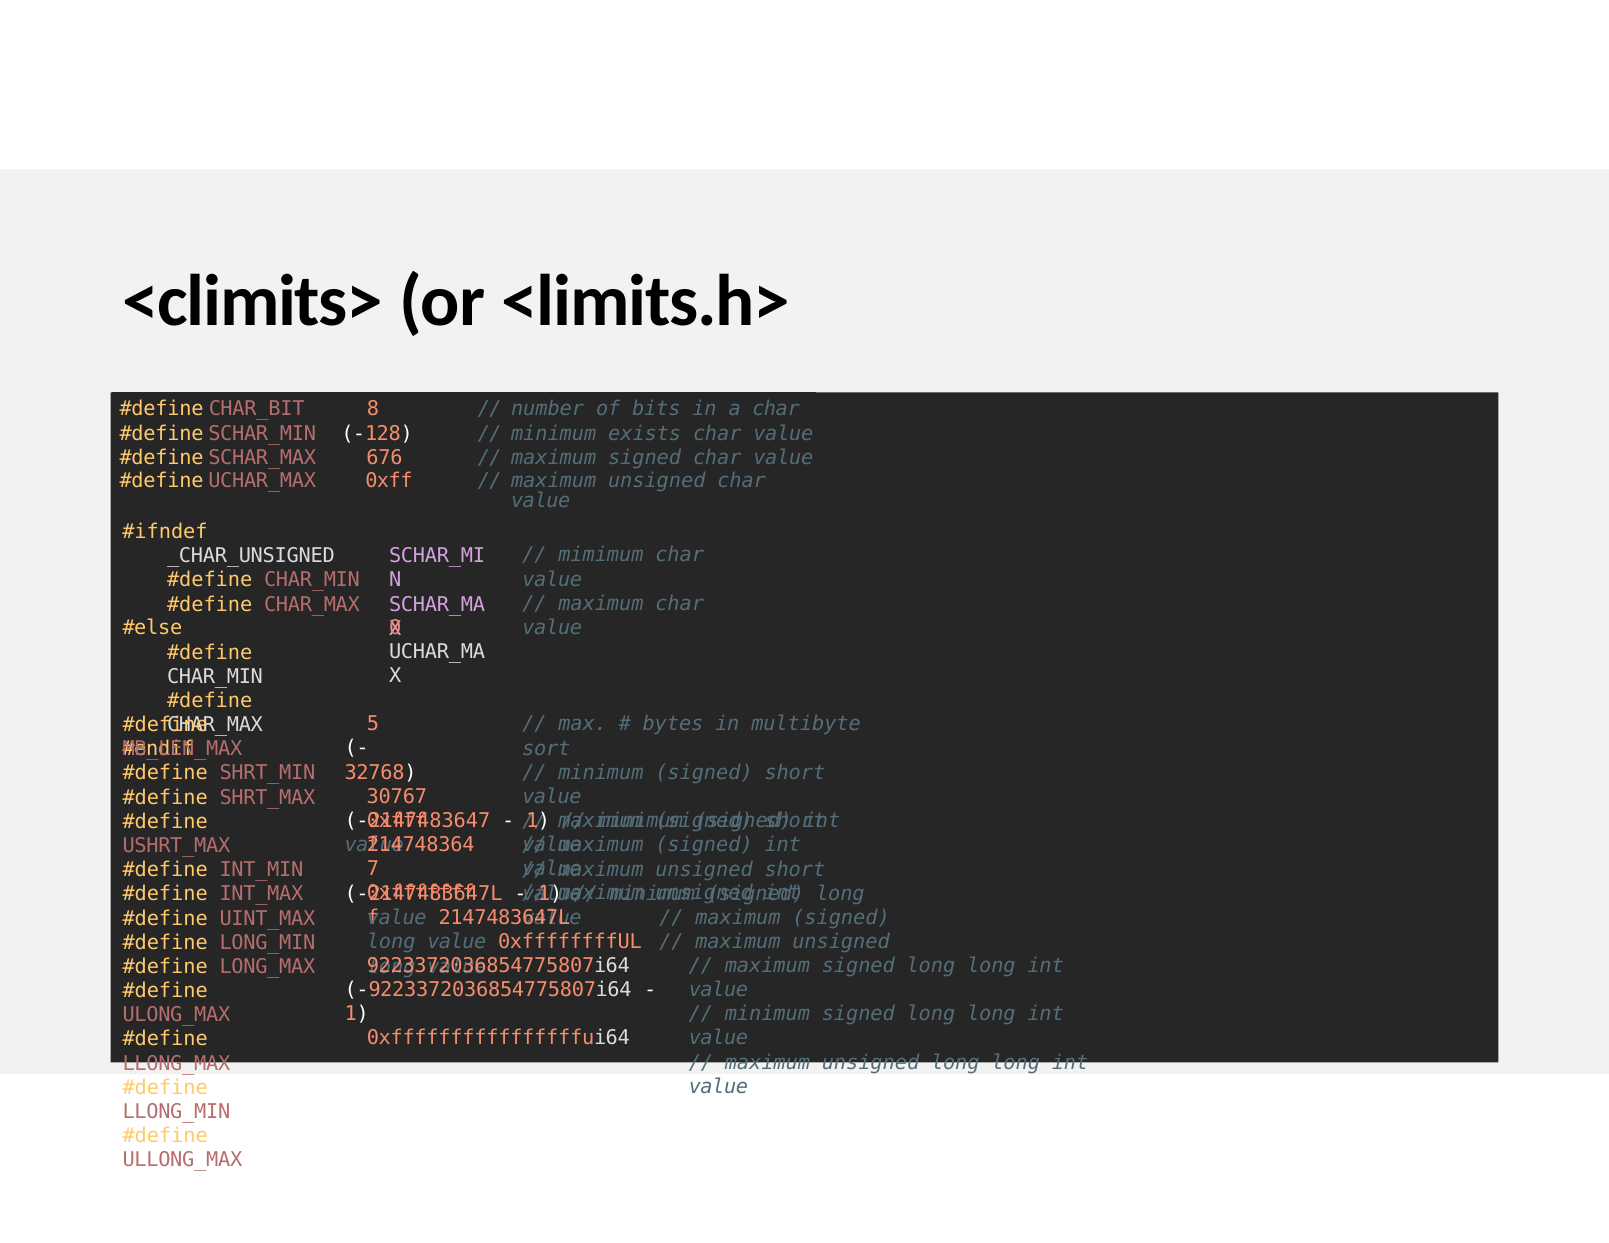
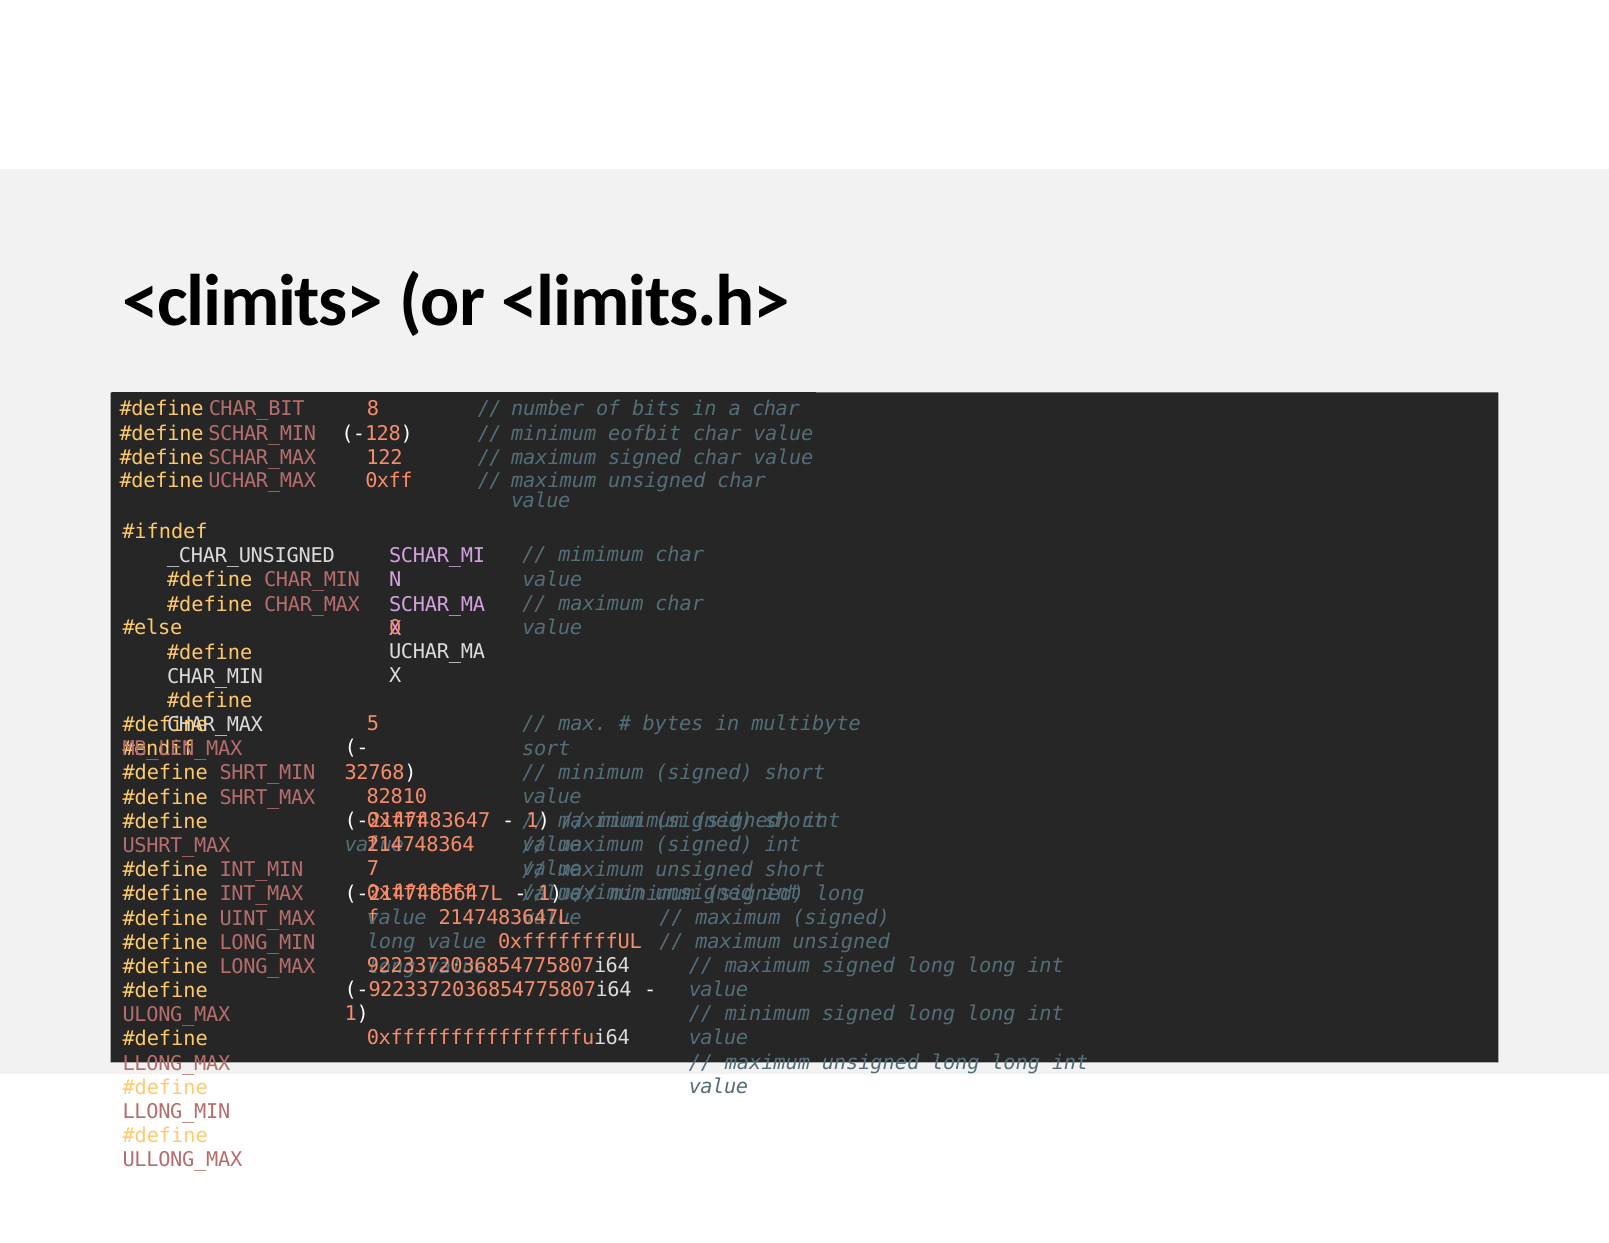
exists: exists -> eofbit (645, 434)
676: 676 -> 122 (385, 458)
30767: 30767 -> 82810 (397, 797)
